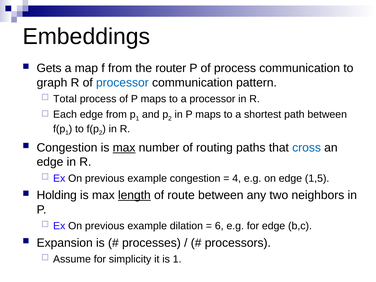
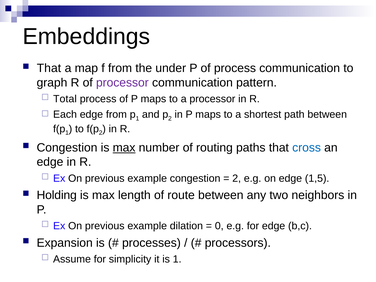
Gets: Gets -> That (49, 68)
router: router -> under (171, 68)
processor colour: blue -> purple (122, 83)
4: 4 -> 2 (237, 178)
length underline: present -> none (134, 195)
6: 6 -> 0 (219, 226)
